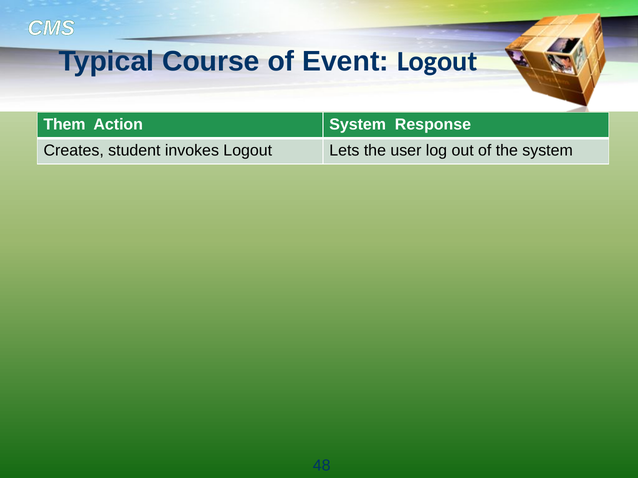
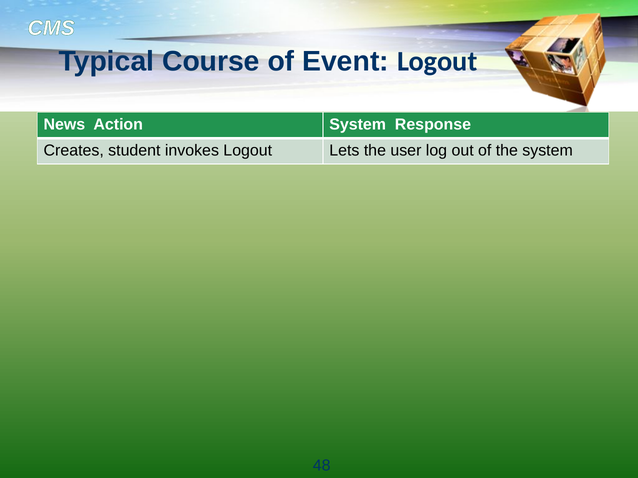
Them: Them -> News (64, 125)
